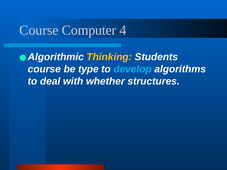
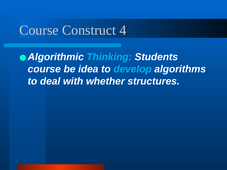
Computer: Computer -> Construct (89, 30)
Thinking colour: yellow -> light blue (109, 57)
type: type -> idea (88, 69)
